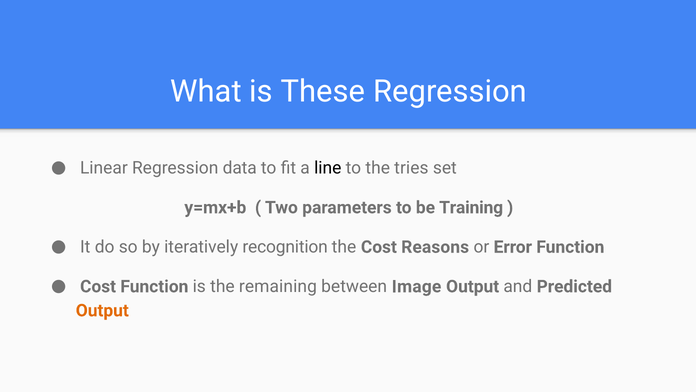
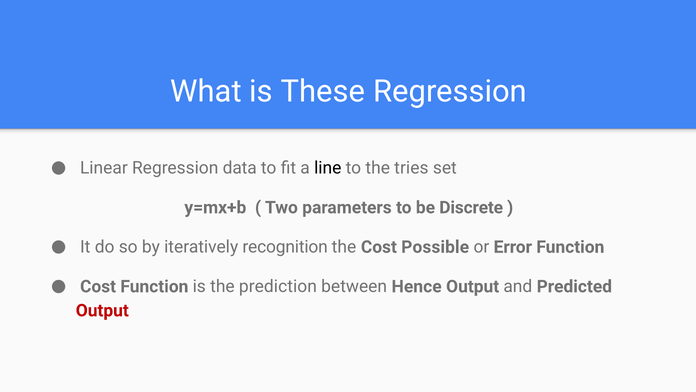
Training: Training -> Discrete (471, 207)
Reasons: Reasons -> Possible (435, 247)
remaining: remaining -> prediction (278, 286)
Image: Image -> Hence (417, 286)
Output colour: orange -> red (102, 310)
